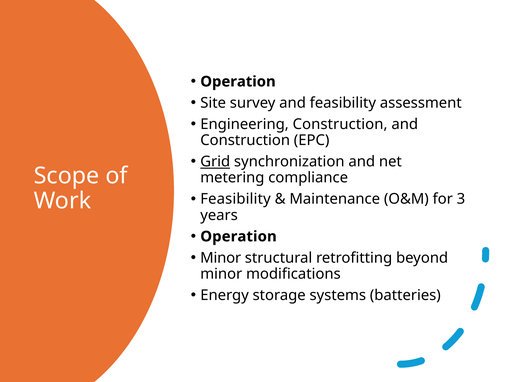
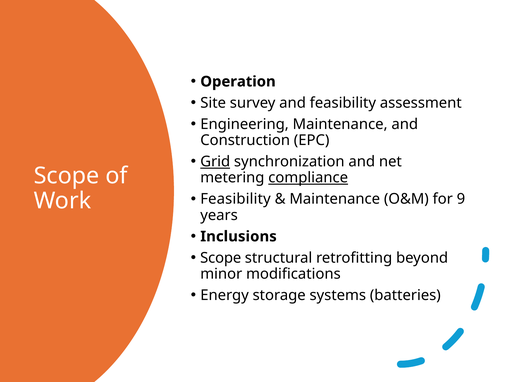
Engineering Construction: Construction -> Maintenance (340, 124)
compliance underline: none -> present (308, 178)
3: 3 -> 9 (461, 199)
Operation: Operation -> Inclusions (239, 236)
Minor: Minor -> Scope (221, 258)
